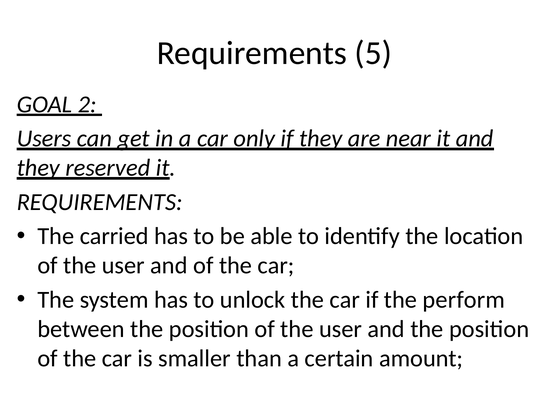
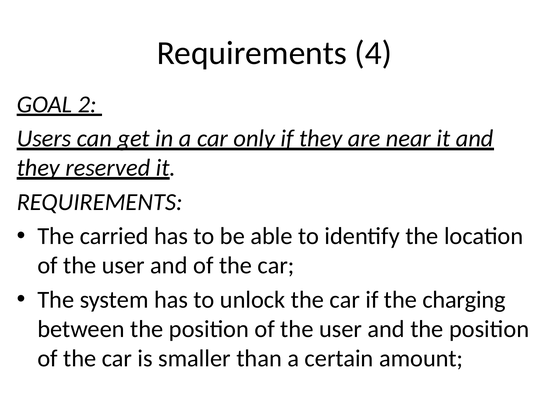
5: 5 -> 4 (373, 53)
perform: perform -> charging (464, 300)
